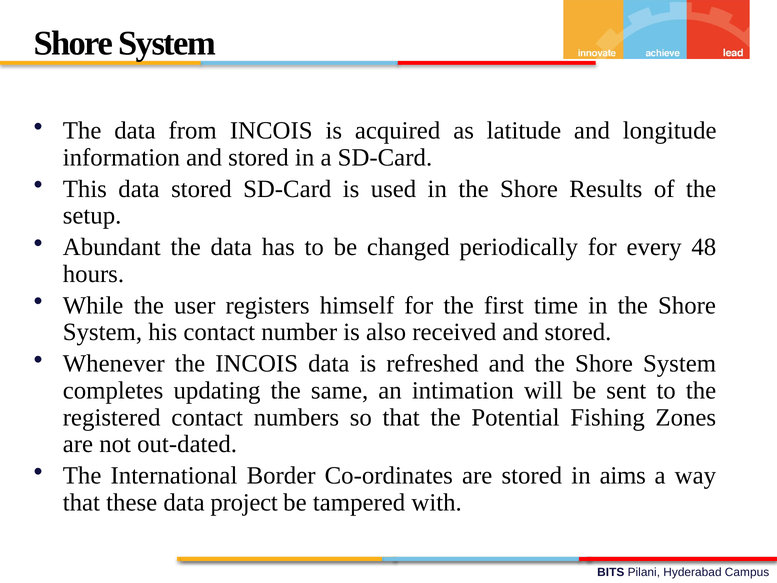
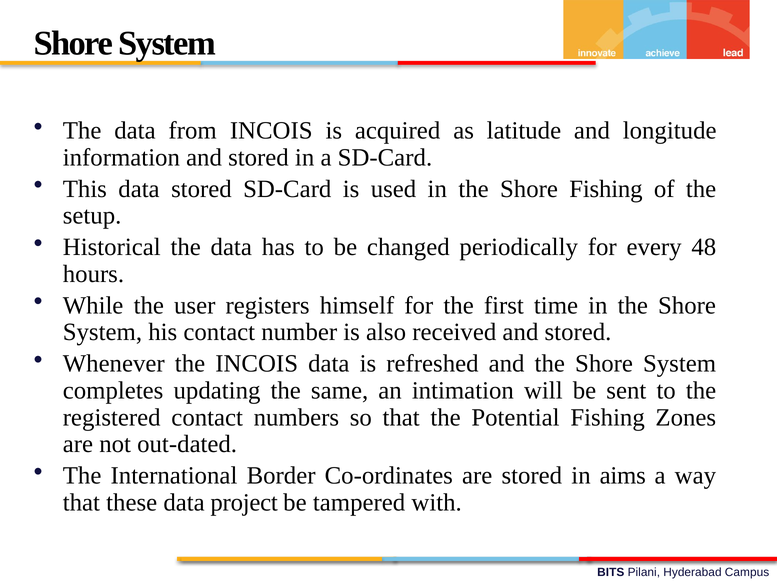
Shore Results: Results -> Fishing (606, 189)
Abundant: Abundant -> Historical (112, 247)
